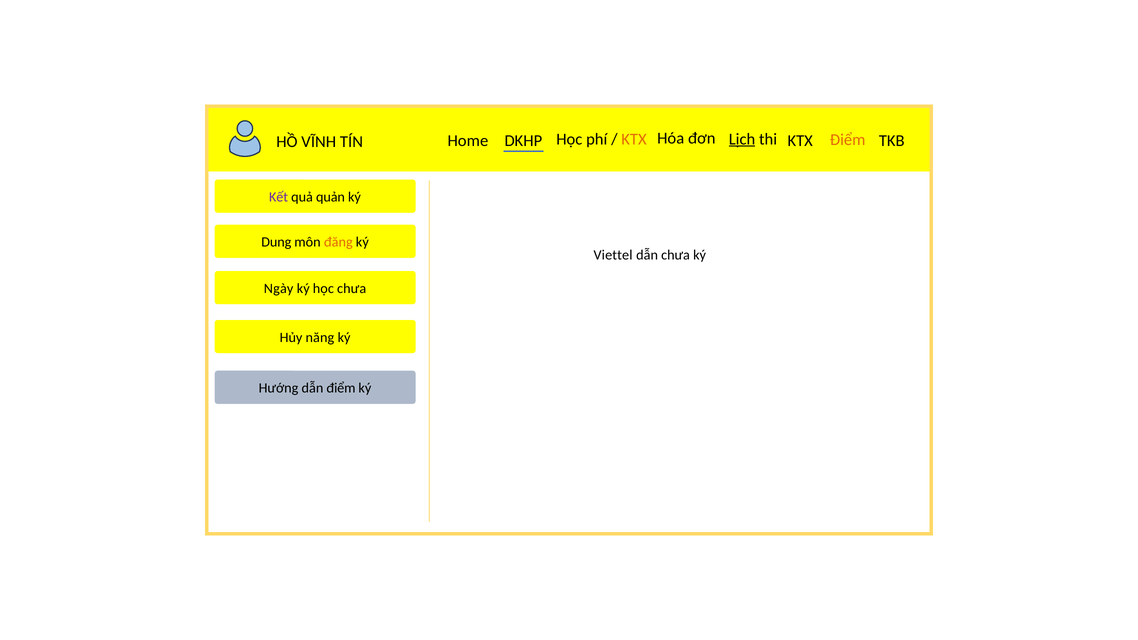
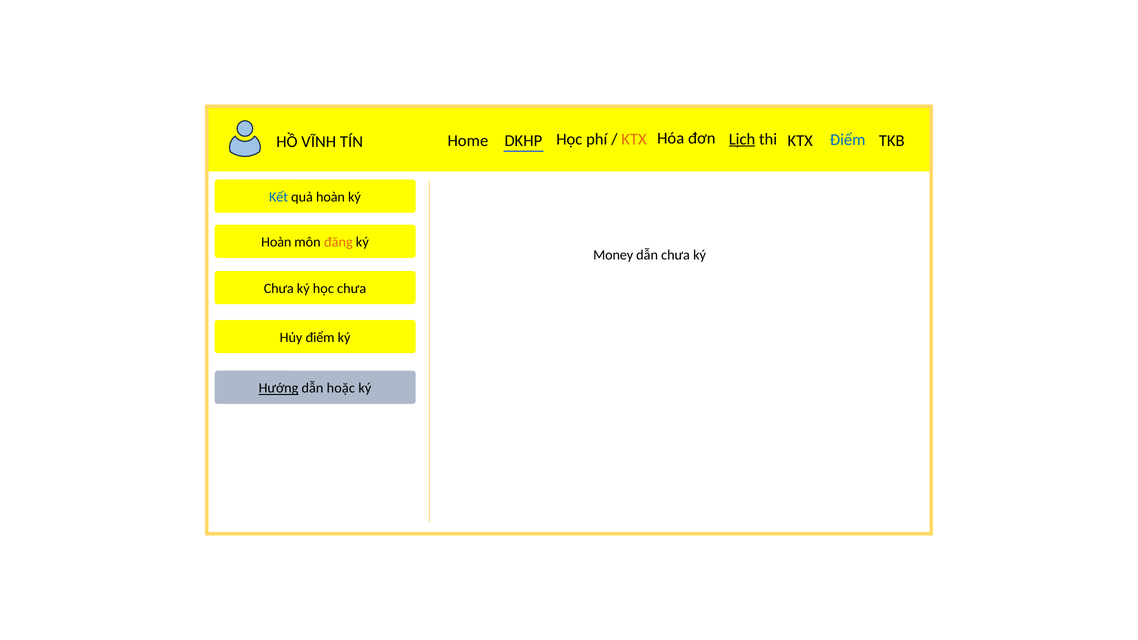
Điểm colour: orange -> blue (848, 140)
Kết colour: purple -> blue (279, 197)
quả quản: quản -> hoàn (331, 197)
Dung: Dung -> Hoàn (276, 242)
Viettel: Viettel -> Money (613, 255)
Ngày: Ngày -> Chưa (279, 289)
Hủy năng: năng -> điểm (320, 338)
Hướng underline: none -> present (279, 388)
dẫn điểm: điểm -> hoặc (341, 388)
